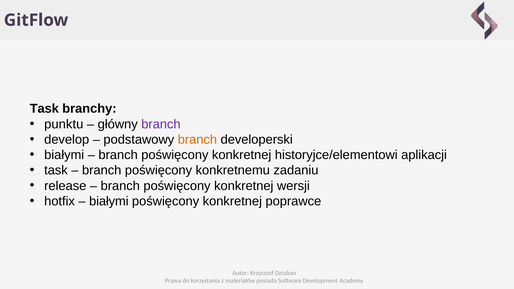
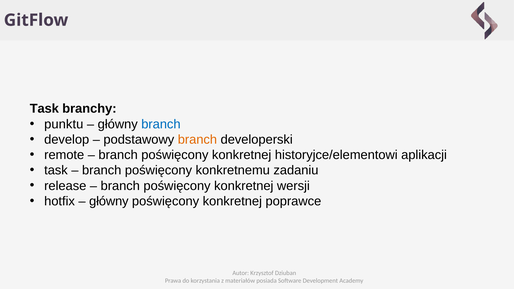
branch colour: purple -> blue (161, 124)
białymi: białymi -> remote (64, 155)
białymi: białymi -> główny (109, 201)
